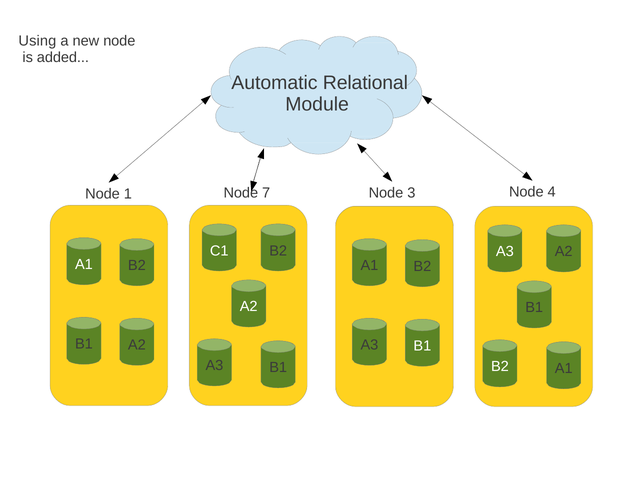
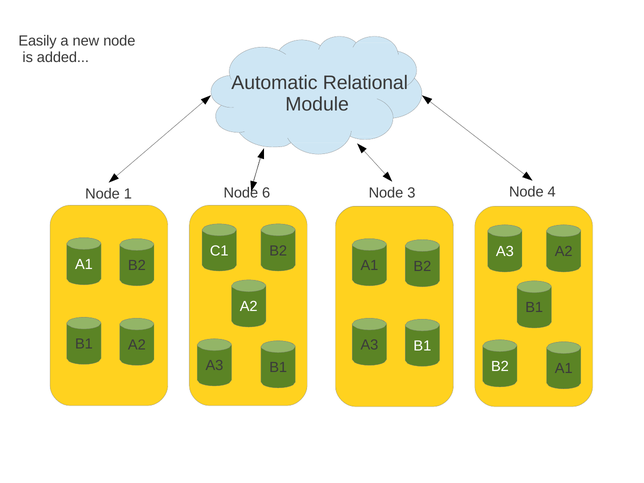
Using: Using -> Easily (38, 41)
7: 7 -> 6 (266, 193)
